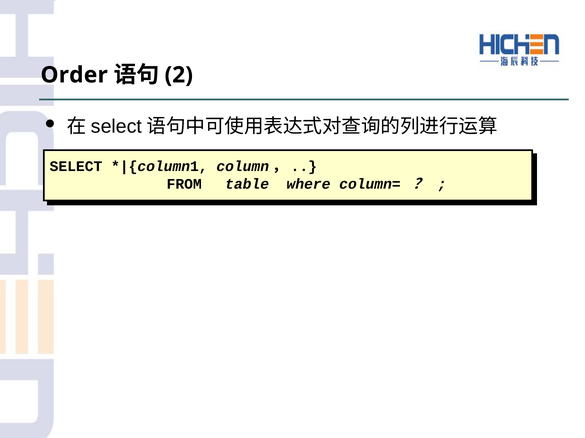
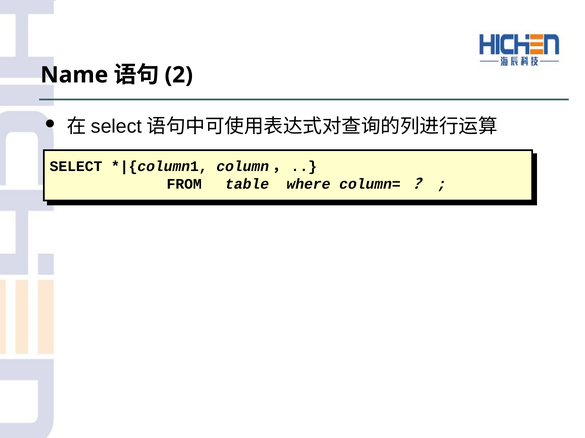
Order: Order -> Name (74, 75)
